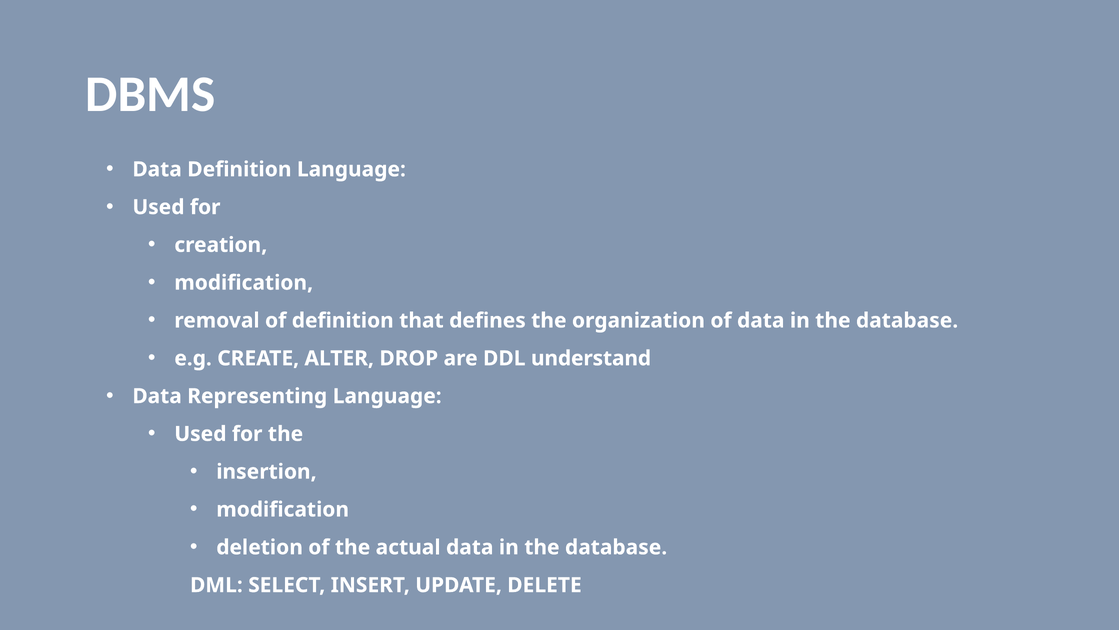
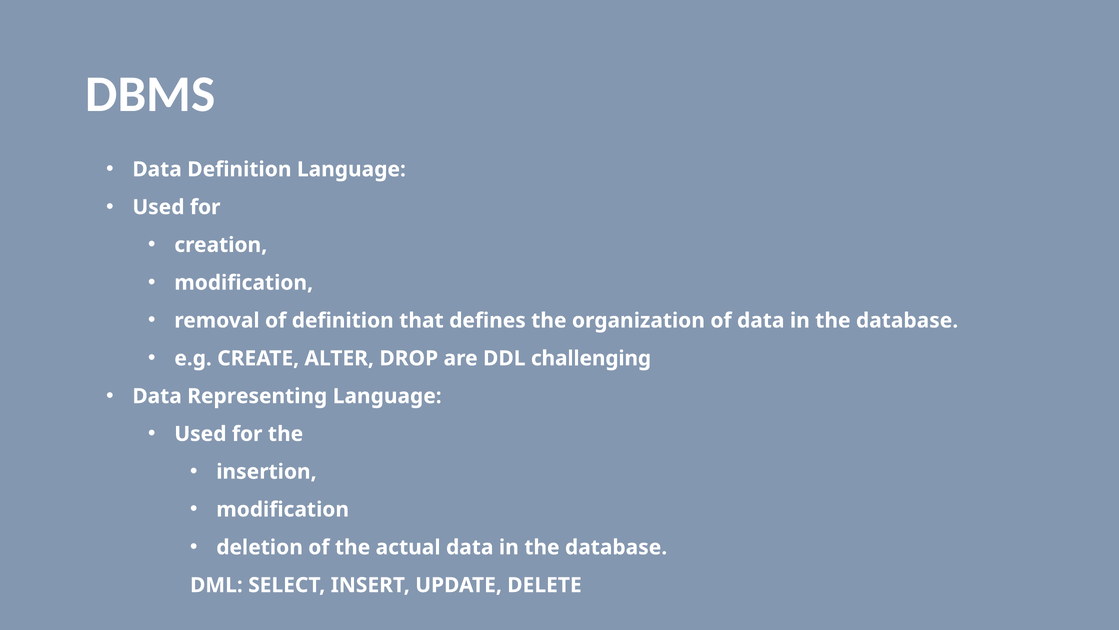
understand: understand -> challenging (591, 358)
